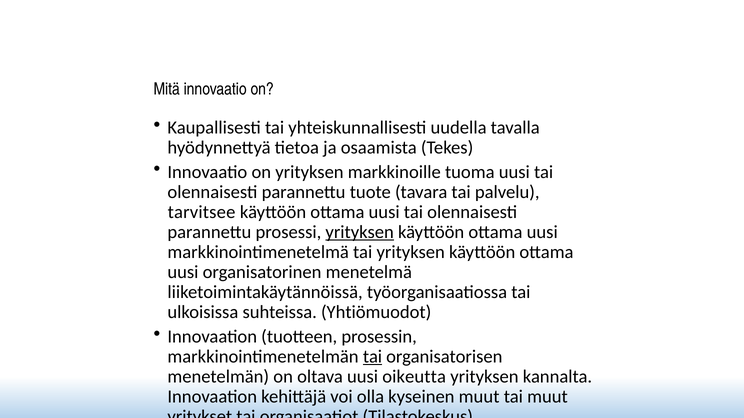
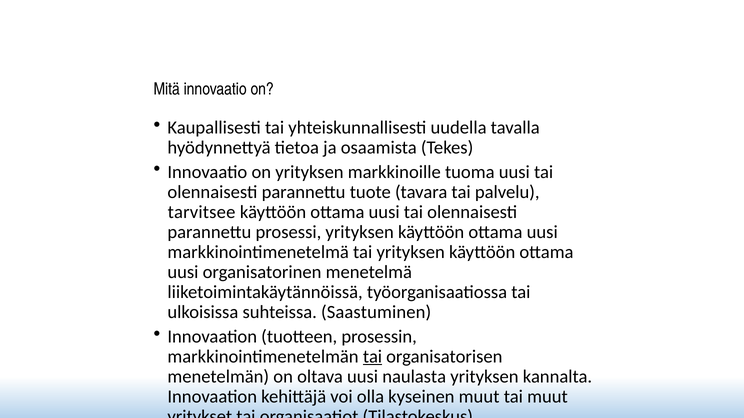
yrityksen underline: present -> none (360, 232)
Yhtiömuodot: Yhtiömuodot -> Saastuminen (376, 313)
oikeutta: oikeutta -> naulasta (414, 377)
